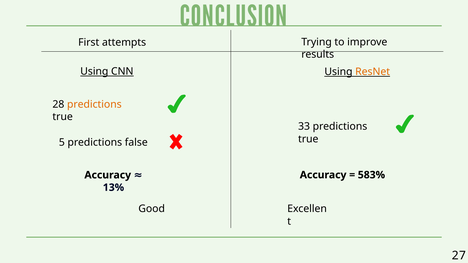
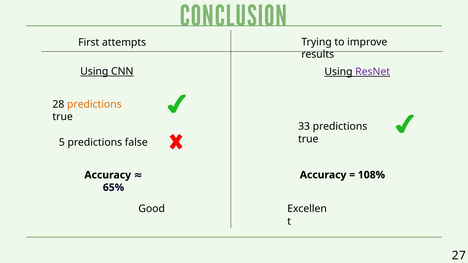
ResNet colour: orange -> purple (373, 72)
583%: 583% -> 108% (371, 175)
13%: 13% -> 65% (113, 188)
